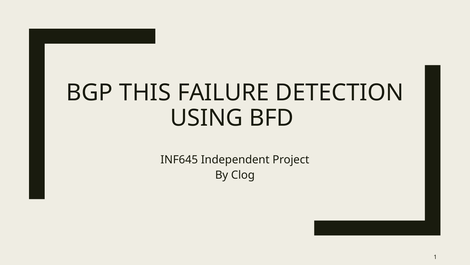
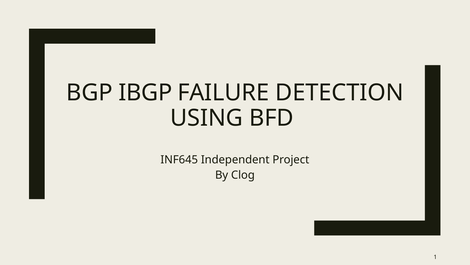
THIS: THIS -> IBGP (145, 93)
